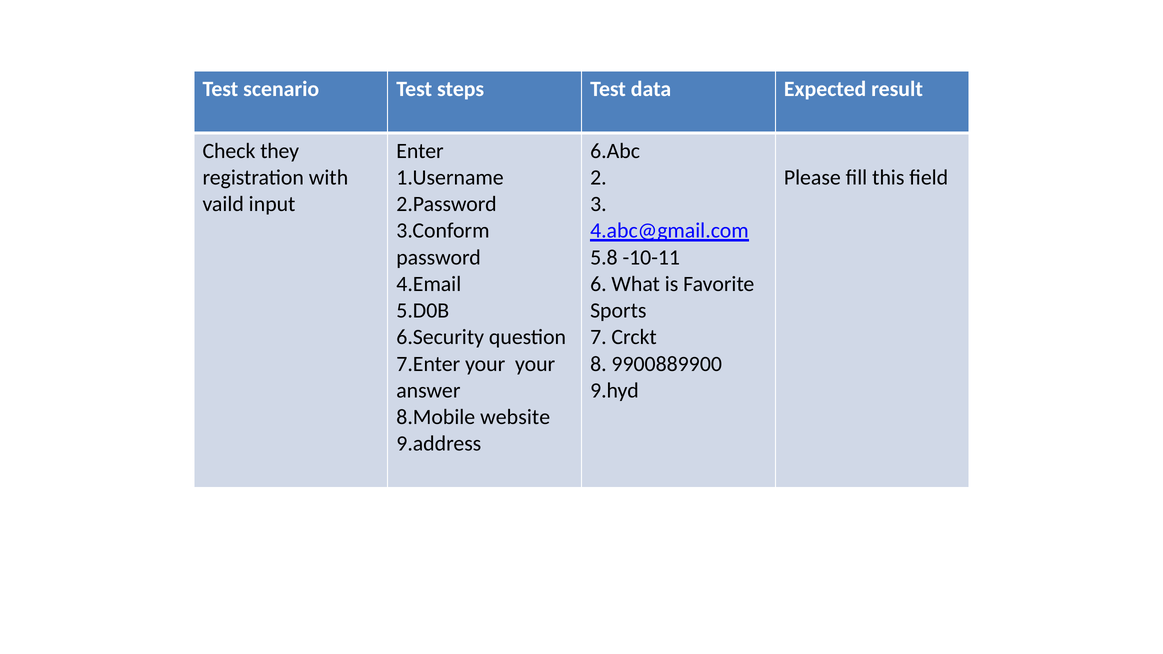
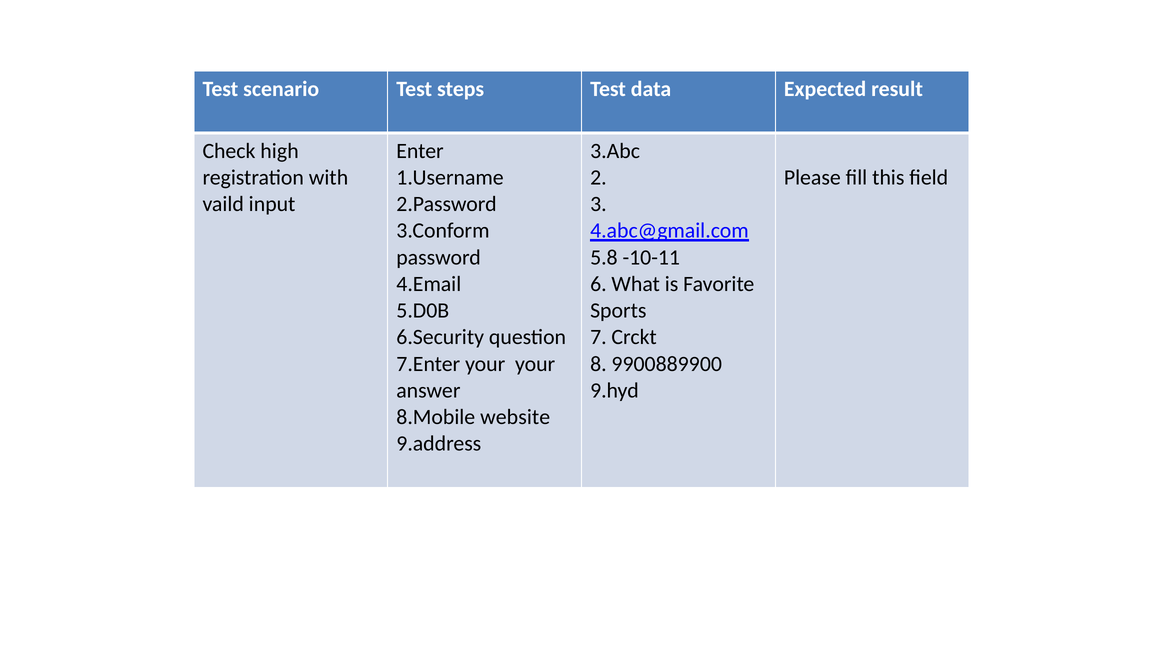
they: they -> high (280, 151)
6.Abc: 6.Abc -> 3.Abc (615, 151)
